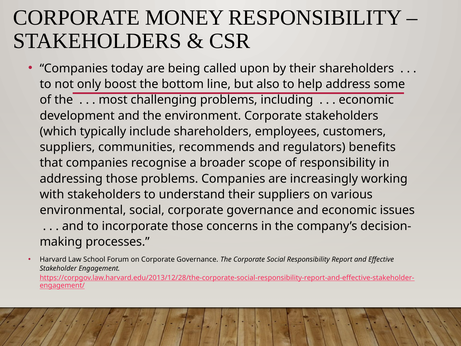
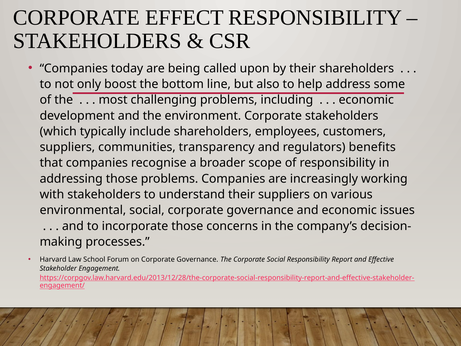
MONEY: MONEY -> EFFECT (184, 17)
recommends: recommends -> transparency (217, 147)
